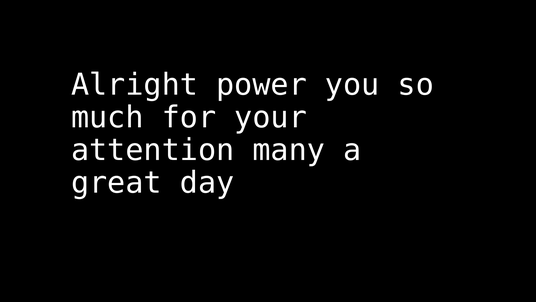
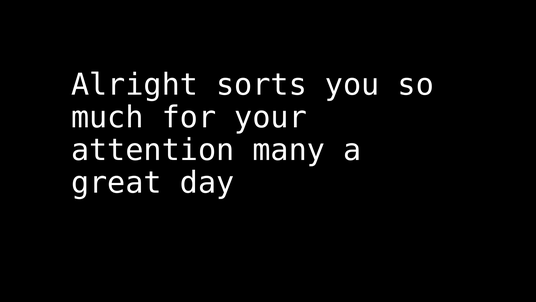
power: power -> sorts (262, 85)
